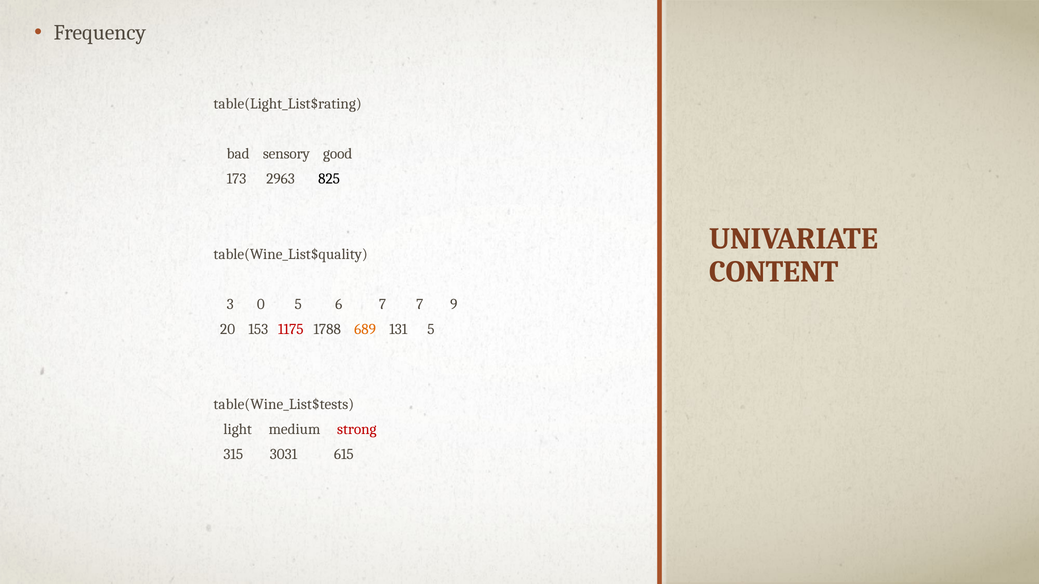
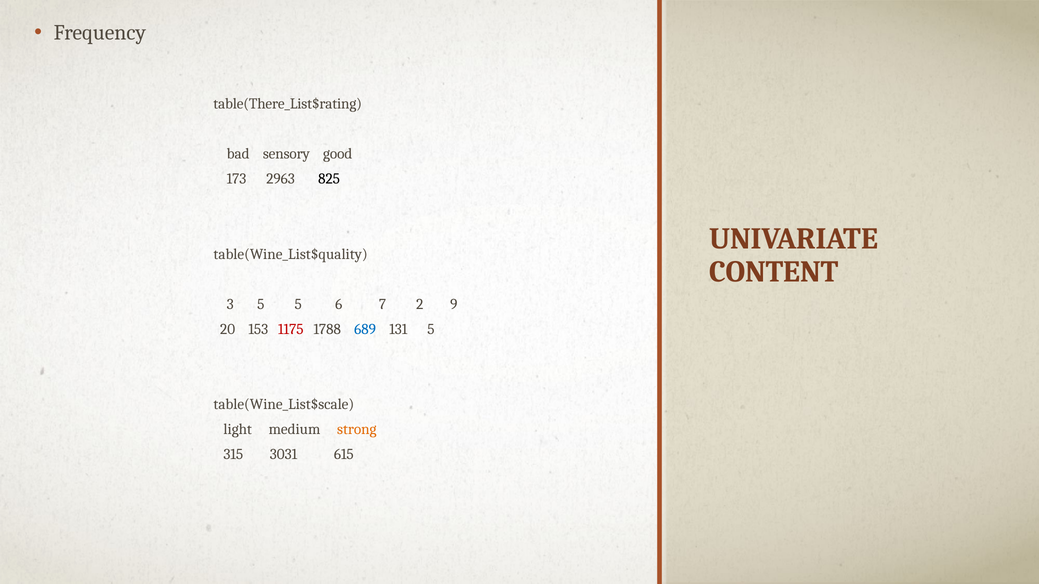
table(Light_List$rating: table(Light_List$rating -> table(There_List$rating (288, 104)
3 0: 0 -> 5 (261, 304)
7 7: 7 -> 2 (420, 304)
689 colour: orange -> blue (365, 329)
table(Wine_List$tests: table(Wine_List$tests -> table(Wine_List$scale (284, 405)
strong colour: red -> orange (357, 430)
